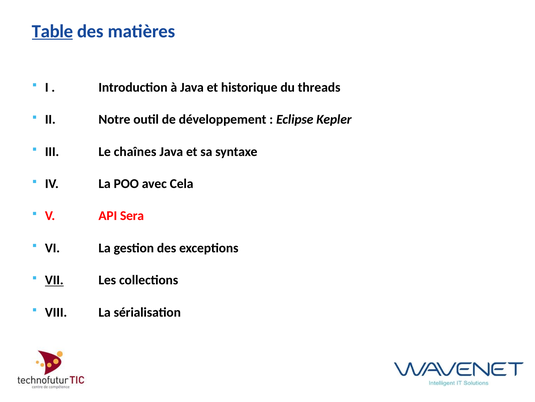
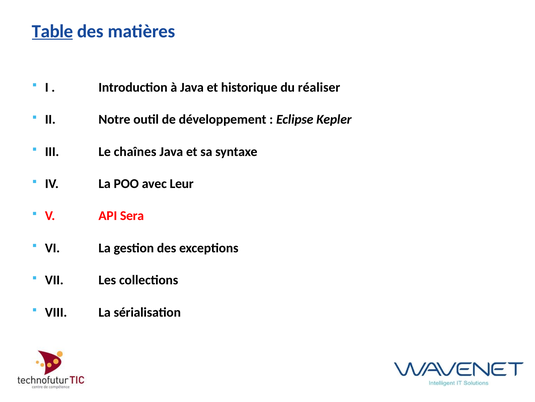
threads: threads -> réaliser (319, 87)
Cela: Cela -> Leur (182, 183)
VII underline: present -> none (54, 280)
